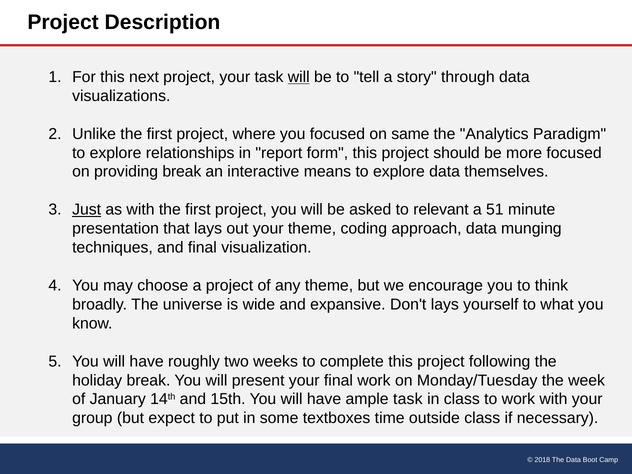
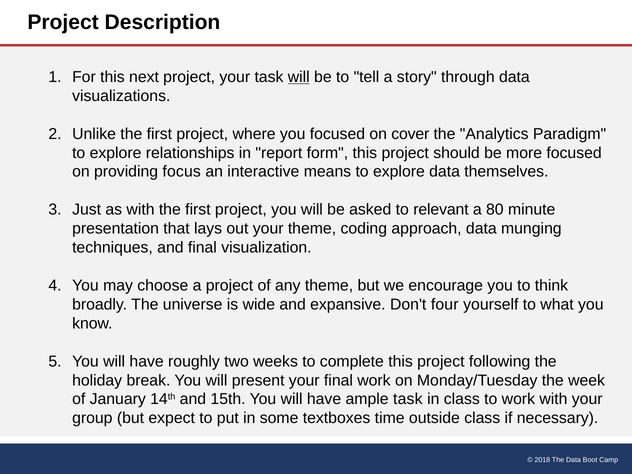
same: same -> cover (410, 134)
providing break: break -> focus (182, 172)
Just underline: present -> none (87, 210)
51: 51 -> 80 (495, 210)
Don't lays: lays -> four (445, 304)
